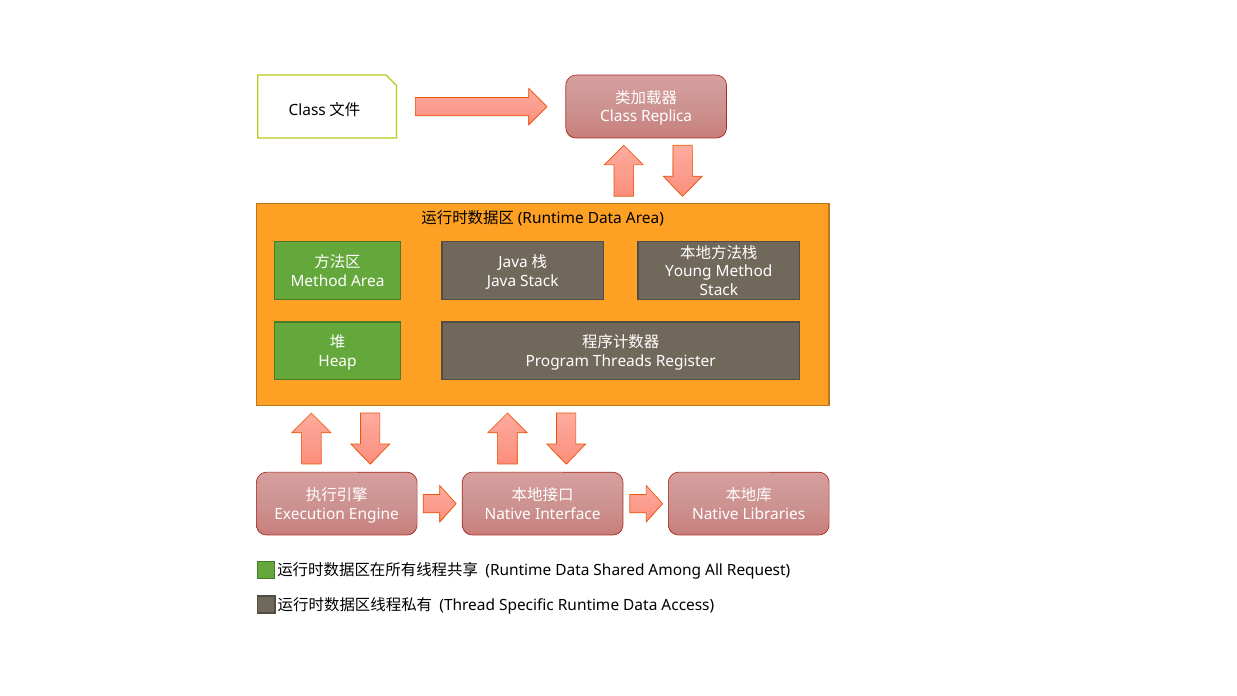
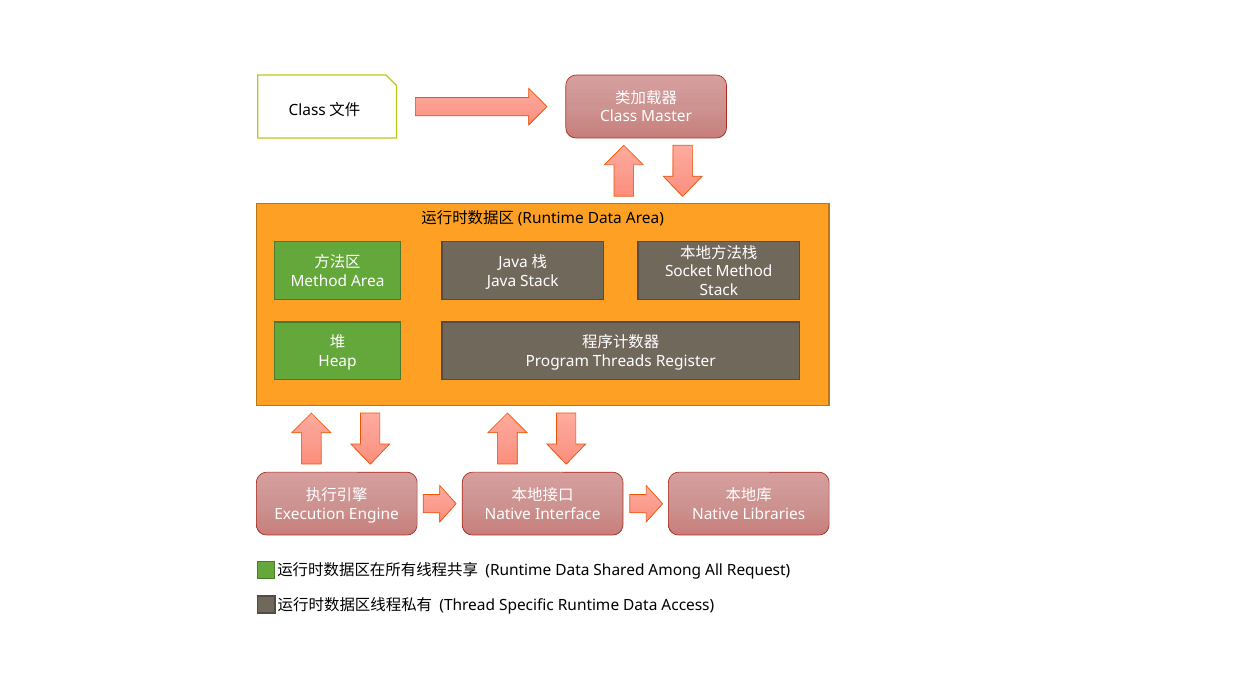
Replica: Replica -> Master (667, 117)
Young: Young -> Socket (689, 272)
